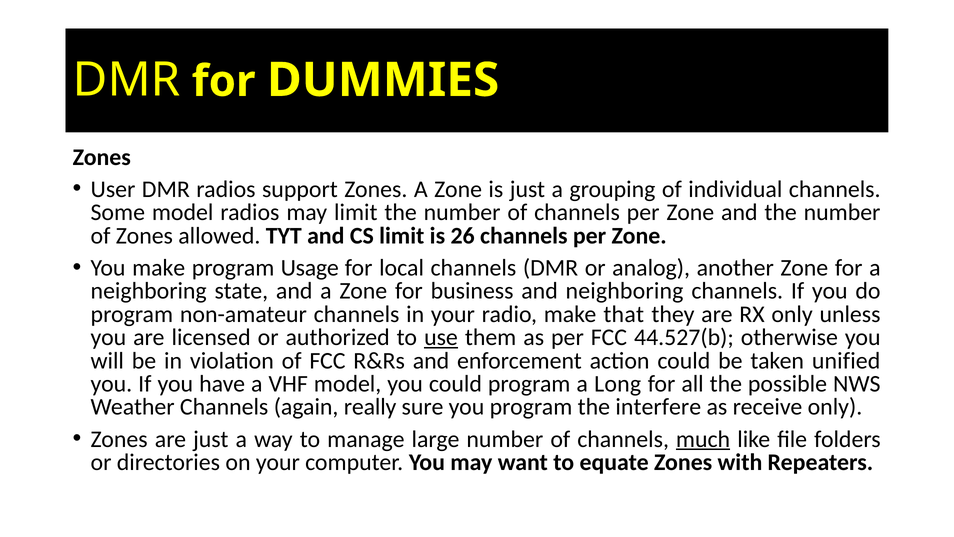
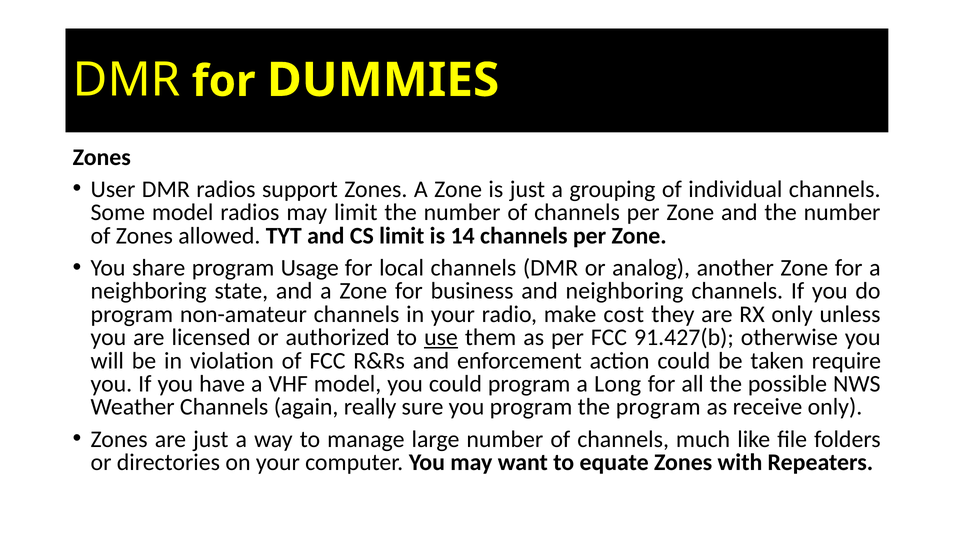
26: 26 -> 14 (463, 236)
You make: make -> share (159, 268)
that: that -> cost (624, 314)
44.527(b: 44.527(b -> 91.427(b (684, 337)
unified: unified -> require (846, 360)
the interfere: interfere -> program (658, 407)
much underline: present -> none (703, 439)
